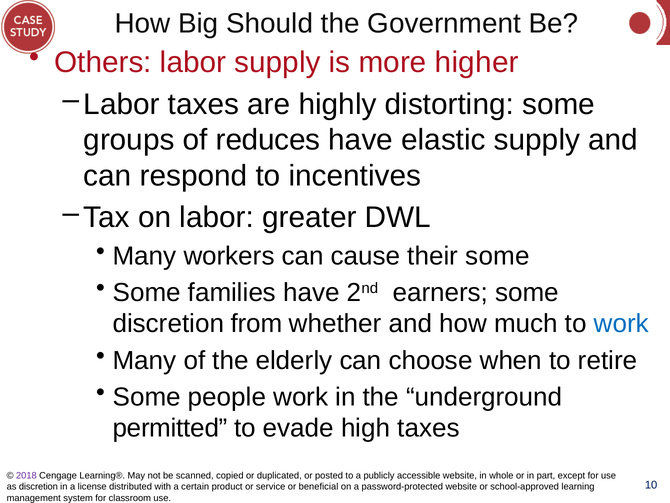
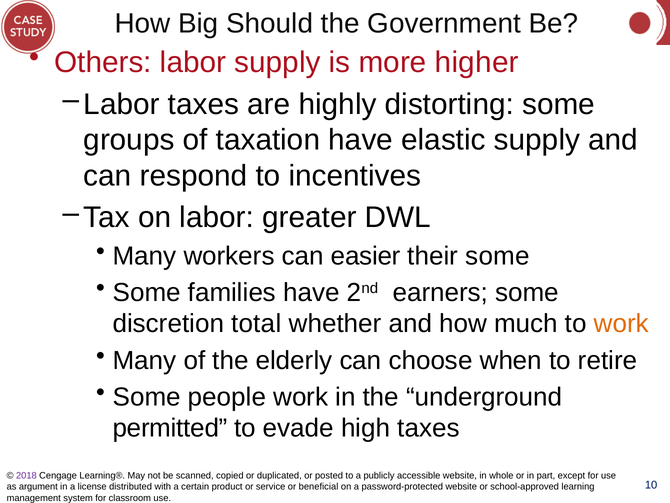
reduces: reduces -> taxation (268, 140)
cause: cause -> easier (366, 256)
from: from -> total (256, 324)
work colour: blue -> orange (621, 324)
as discretion: discretion -> argument (38, 486)
